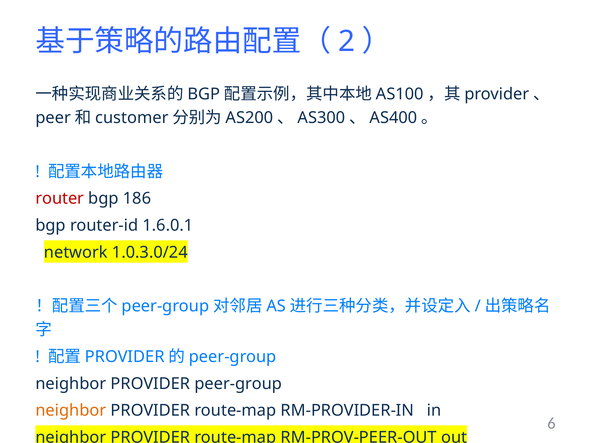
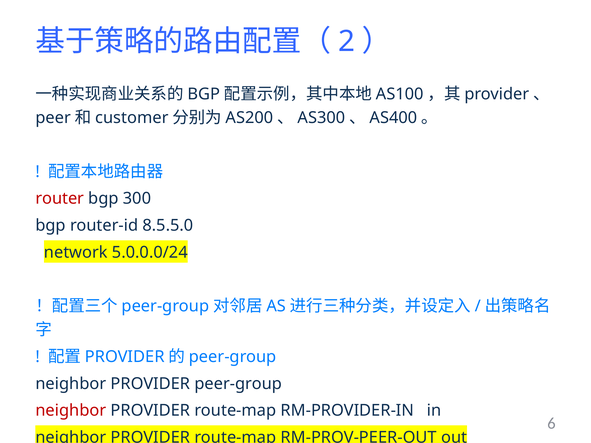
186: 186 -> 300 (137, 199)
1.6.0.1: 1.6.0.1 -> 8.5.5.0 (168, 226)
1.0.3.0/24: 1.0.3.0/24 -> 5.0.0.0/24 (150, 253)
neighbor colour: orange -> red (71, 411)
